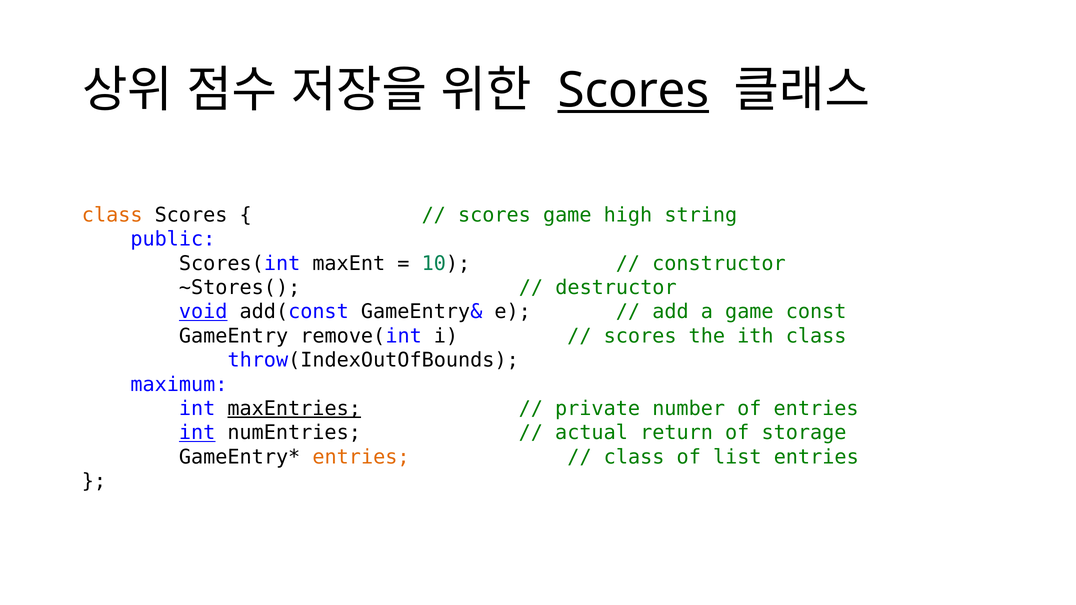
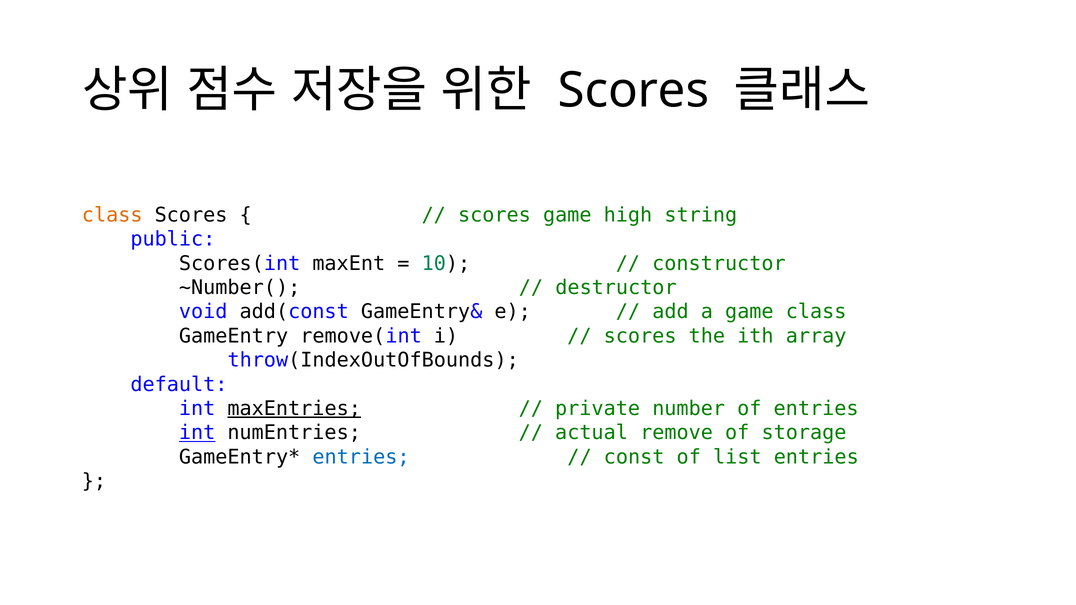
Scores underline: present -> none (633, 90)
~Stores(: ~Stores( -> ~Number( (240, 288)
void underline: present -> none (203, 312)
game const: const -> class (816, 312)
ith class: class -> array (816, 336)
maximum: maximum -> default (179, 385)
return: return -> remove (677, 433)
entries colour: orange -> blue (361, 457)
class: class -> const (634, 457)
